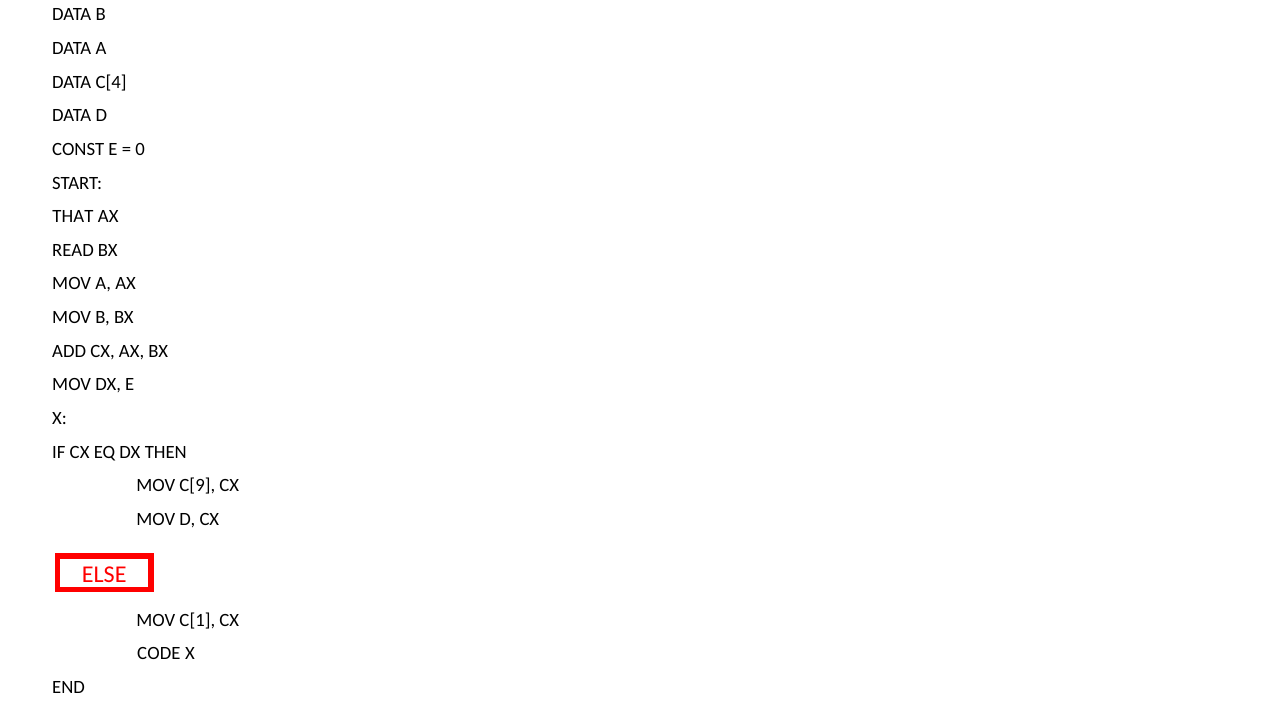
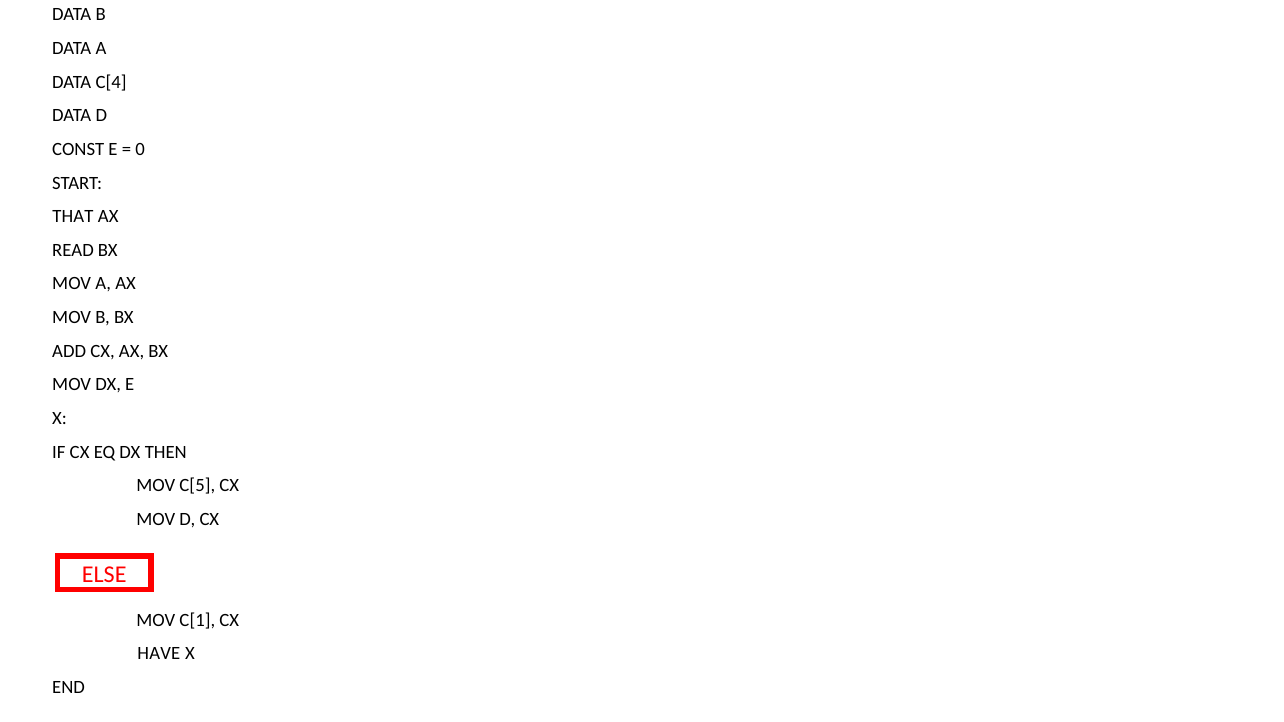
C[9: C[9 -> C[5 (197, 486)
CODE: CODE -> HAVE (159, 654)
